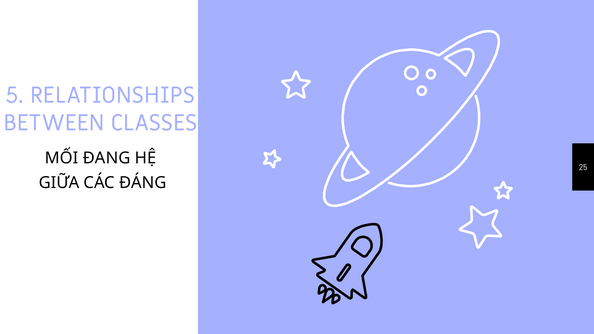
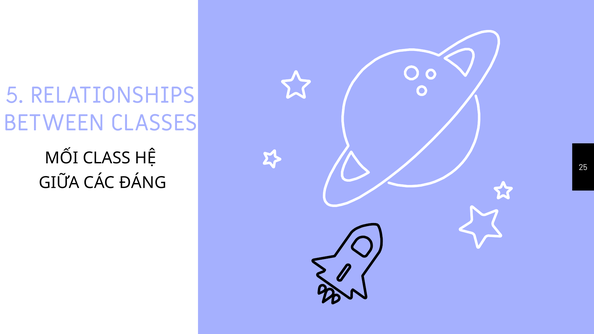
ĐANG: ĐANG -> CLASS (107, 158)
